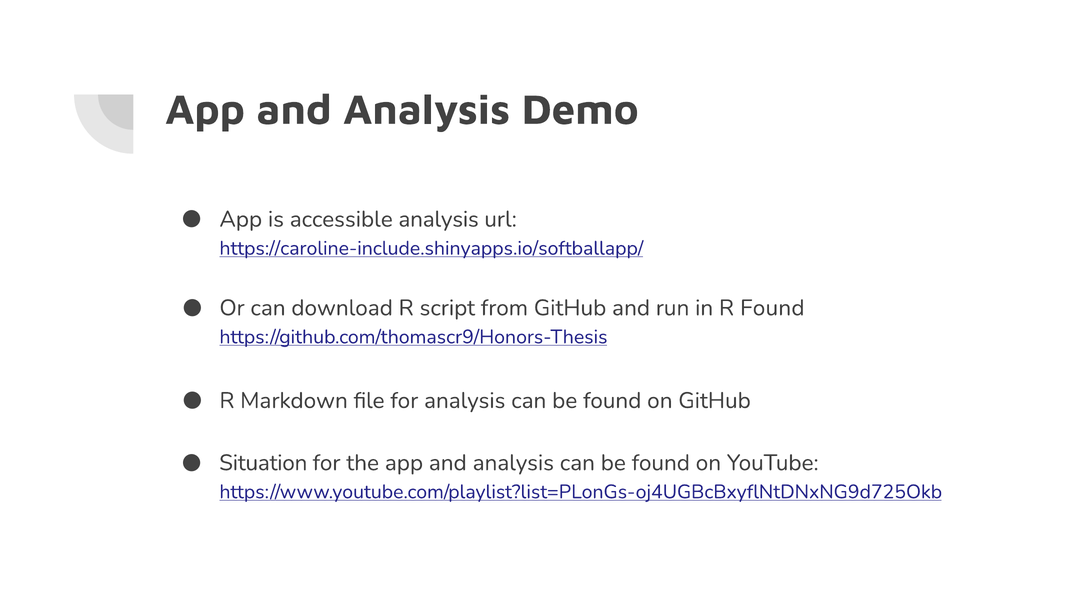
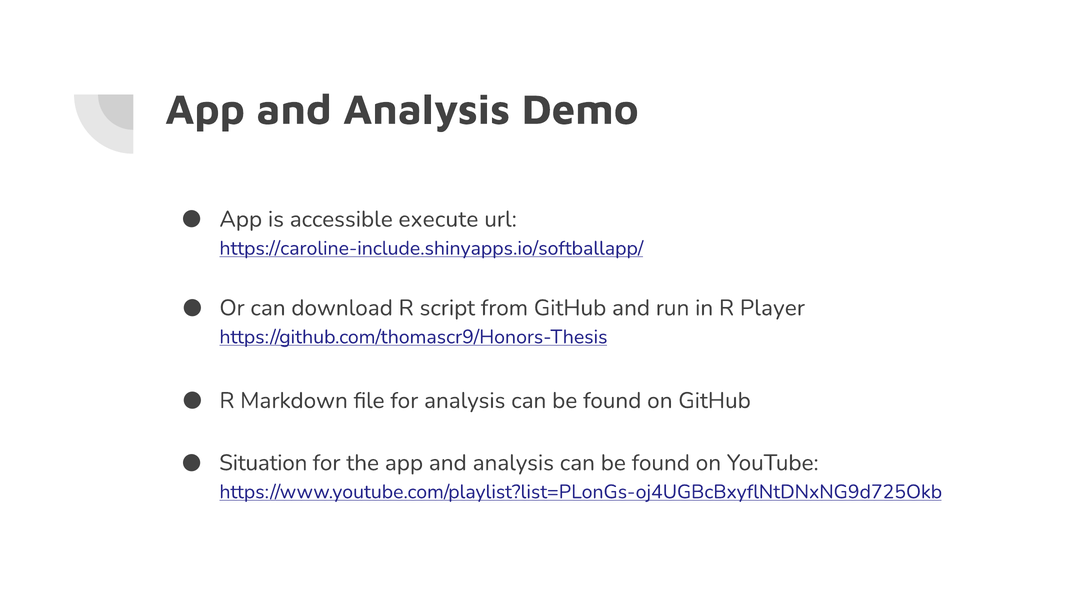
accessible analysis: analysis -> execute (438, 219)
R Found: Found -> Player (772, 308)
